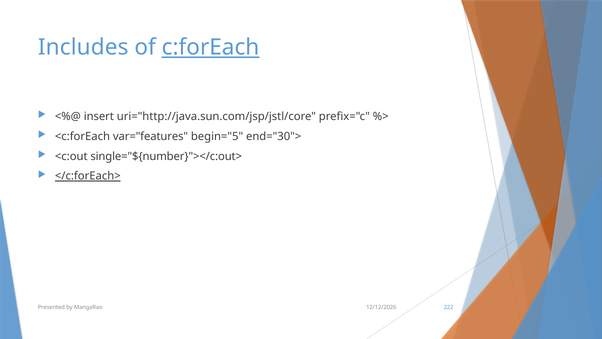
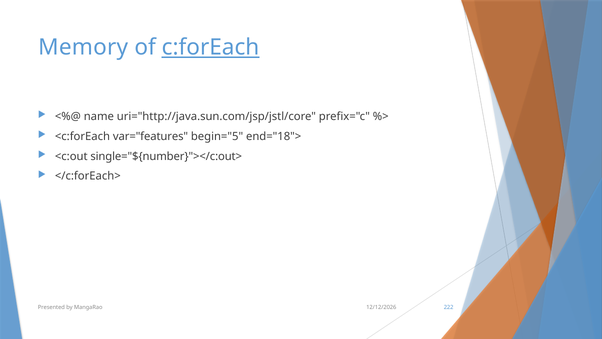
Includes: Includes -> Memory (83, 47)
insert: insert -> name (99, 117)
end="30">: end="30"> -> end="18"> (274, 136)
</c:forEach> underline: present -> none (88, 176)
